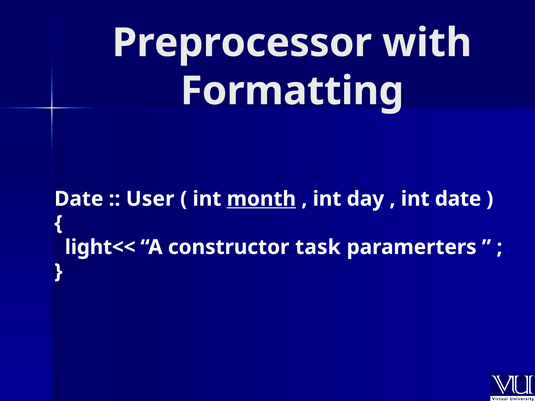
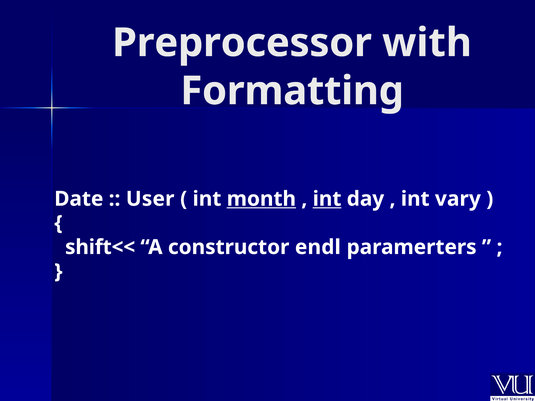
int underline: none -> present (327, 199)
int date: date -> vary (458, 199)
light<<: light<< -> shift<< (100, 247)
task: task -> endl (318, 247)
